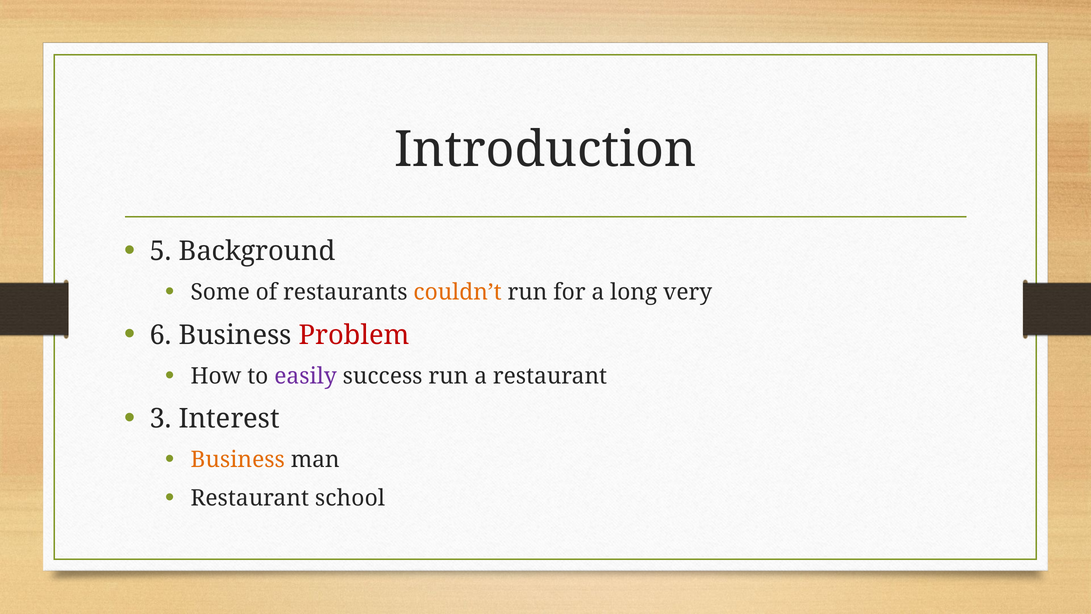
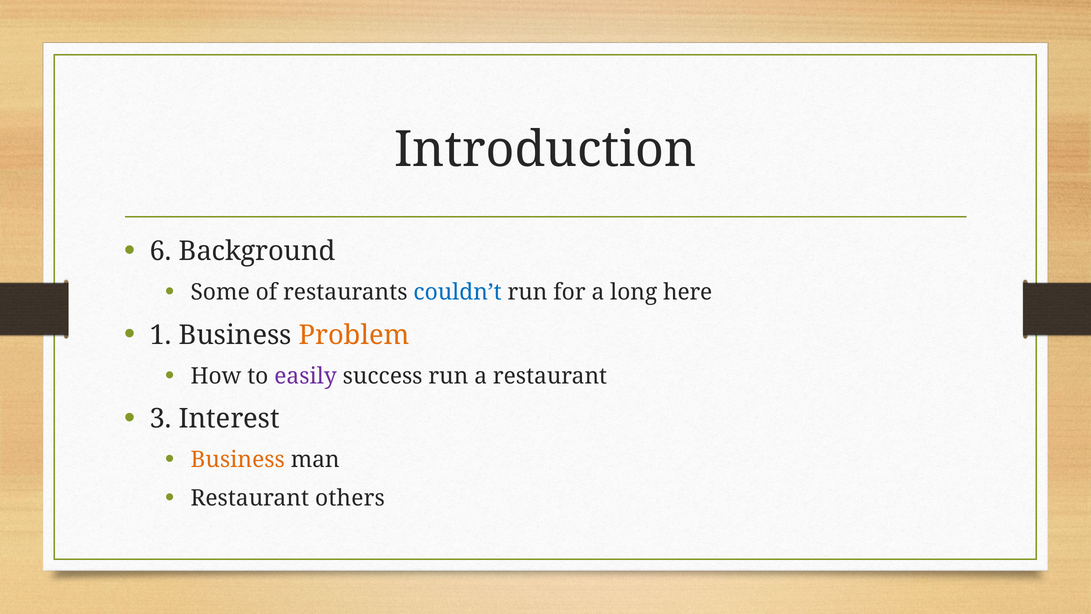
5: 5 -> 6 (161, 251)
couldn’t colour: orange -> blue (458, 292)
very: very -> here (688, 292)
6: 6 -> 1 (161, 335)
Problem colour: red -> orange (354, 335)
school: school -> others (350, 498)
